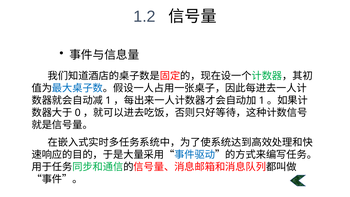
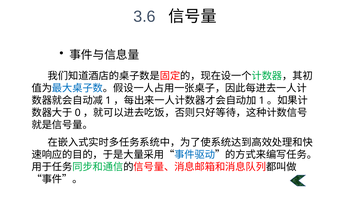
1.2: 1.2 -> 3.6 (144, 17)
